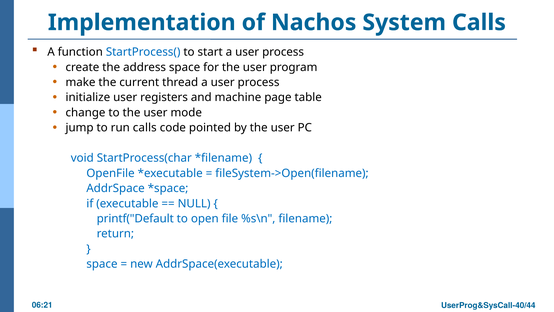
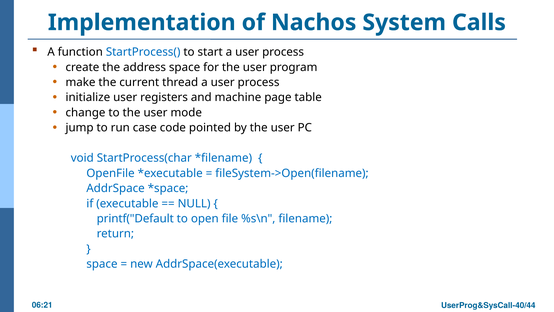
run calls: calls -> case (145, 128)
